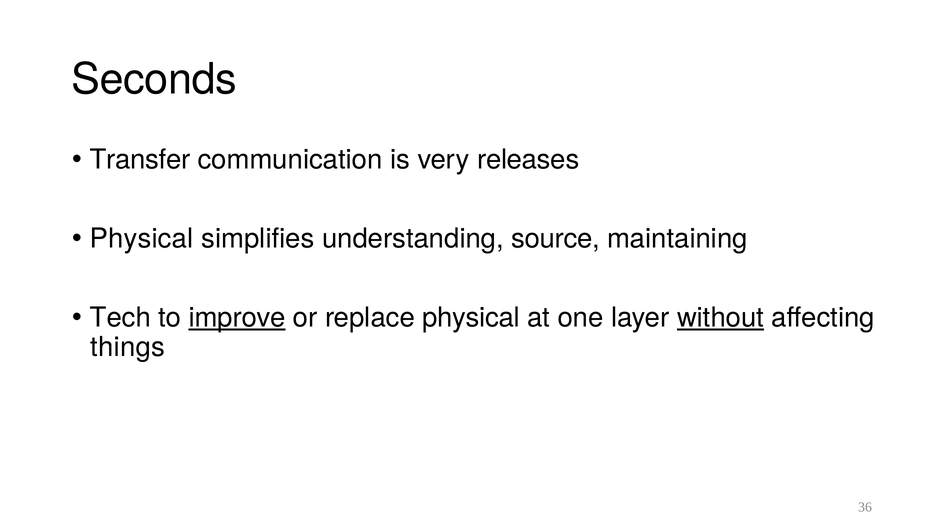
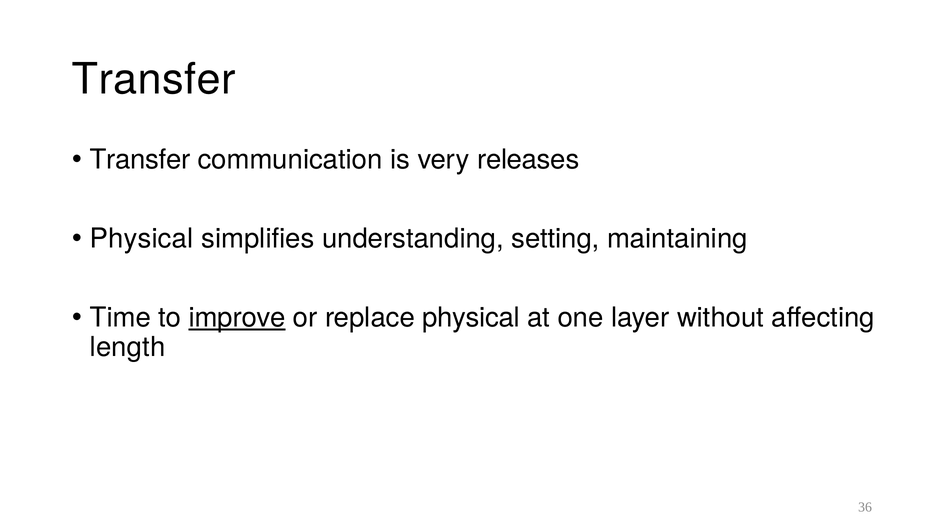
Seconds: Seconds -> Transfer (154, 79)
source: source -> setting (555, 239)
Tech: Tech -> Time (120, 318)
without underline: present -> none (721, 318)
things: things -> length (128, 347)
